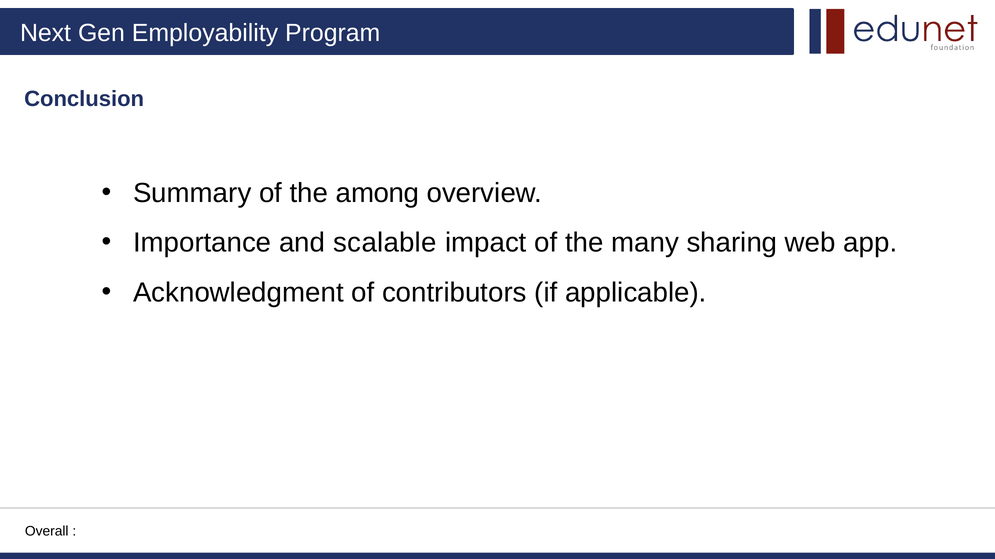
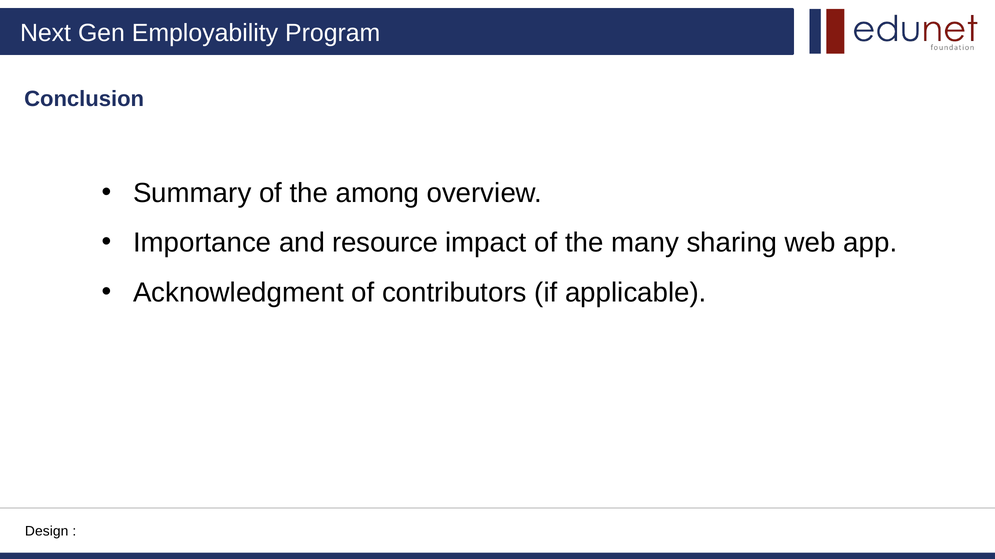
scalable: scalable -> resource (385, 243)
Overall: Overall -> Design (47, 532)
